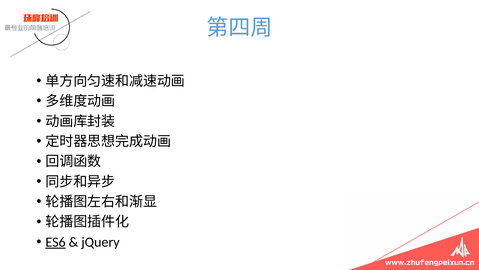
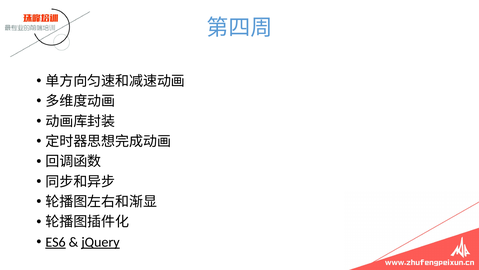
jQuery underline: none -> present (100, 242)
